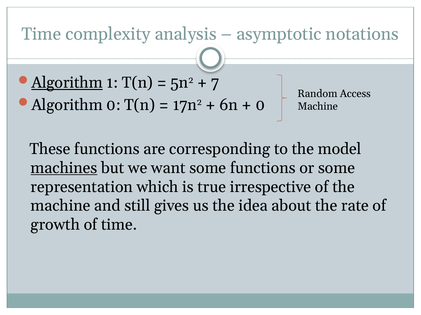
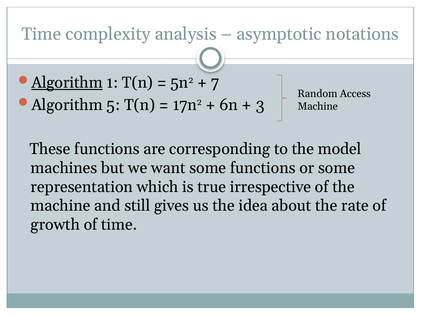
Algorithm 0: 0 -> 5 (113, 105)
0: 0 -> 3 (260, 105)
machines underline: present -> none (64, 168)
